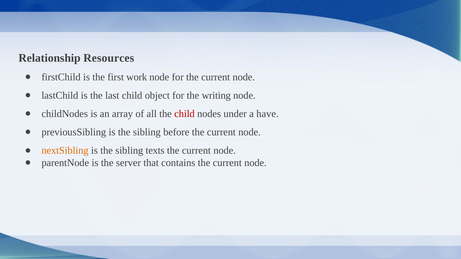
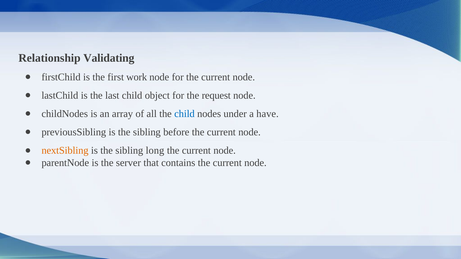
Resources: Resources -> Validating (109, 58)
writing: writing -> request (216, 96)
child colour: red -> blue (184, 114)
texts: texts -> long (155, 151)
